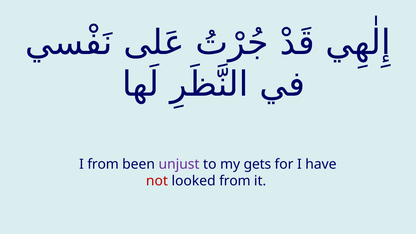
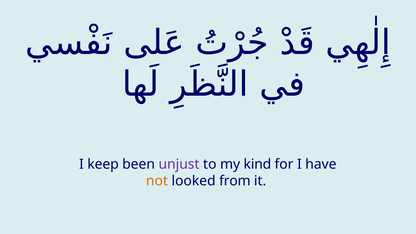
I from: from -> keep (103, 164)
gets: gets -> kind (257, 164)
not colour: red -> orange (157, 181)
